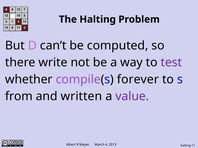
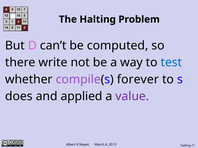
test colour: purple -> blue (171, 63)
from: from -> does (19, 97)
written: written -> applied (81, 97)
